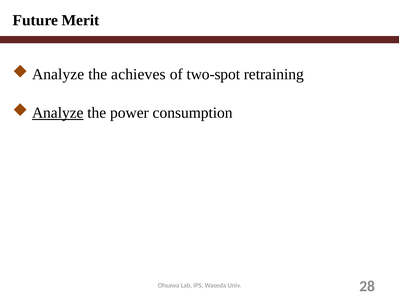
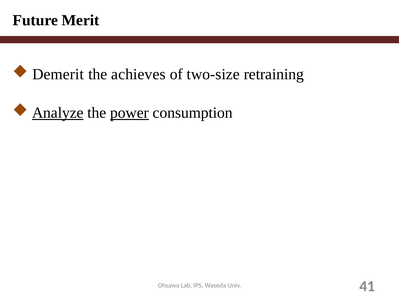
Analyze: Analyze -> Demerit (58, 74)
two-spot: two-spot -> two-size (213, 74)
power underline: none -> present (130, 113)
28: 28 -> 41 (367, 286)
